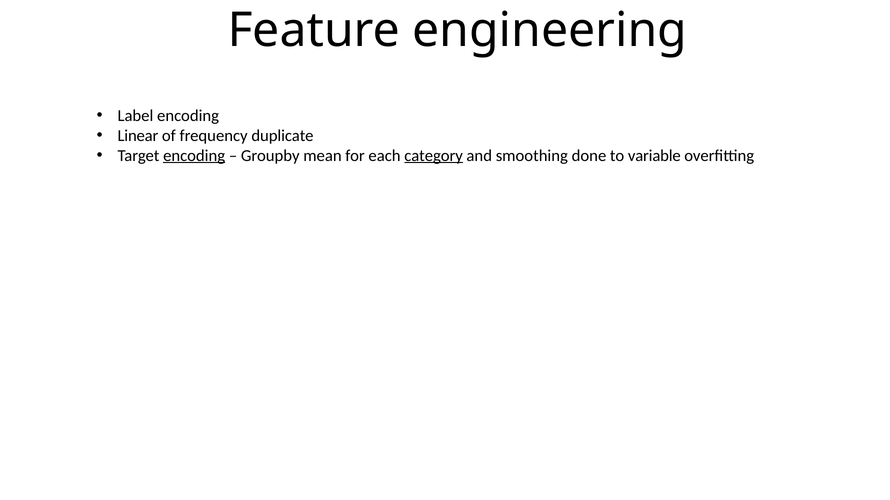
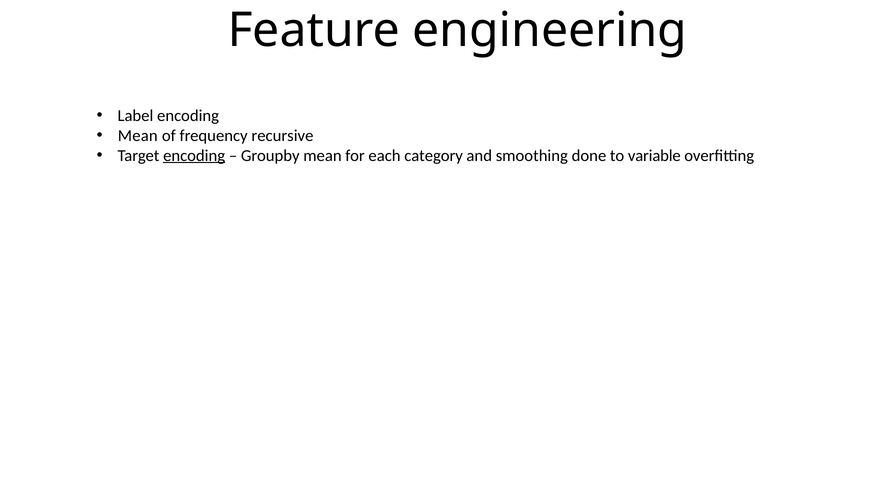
Linear: Linear -> Mean (138, 136)
duplicate: duplicate -> recursive (282, 136)
category underline: present -> none (434, 156)
